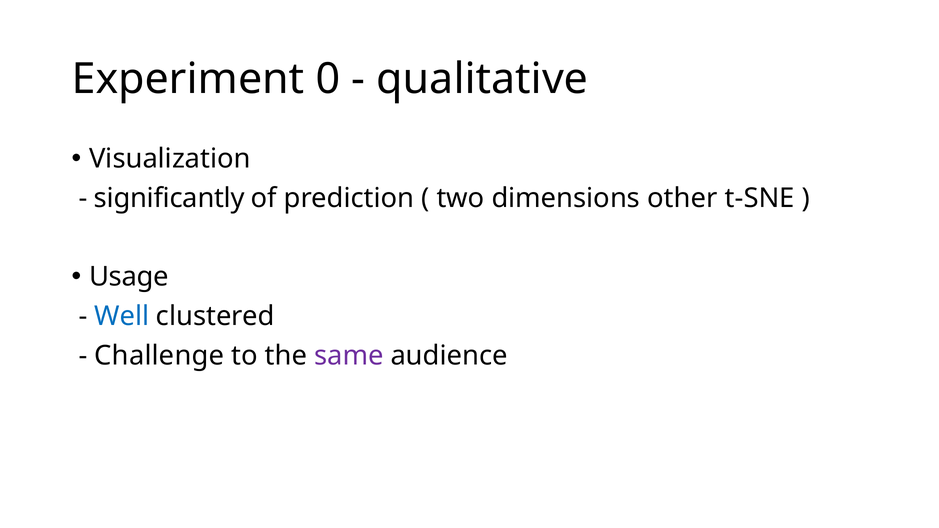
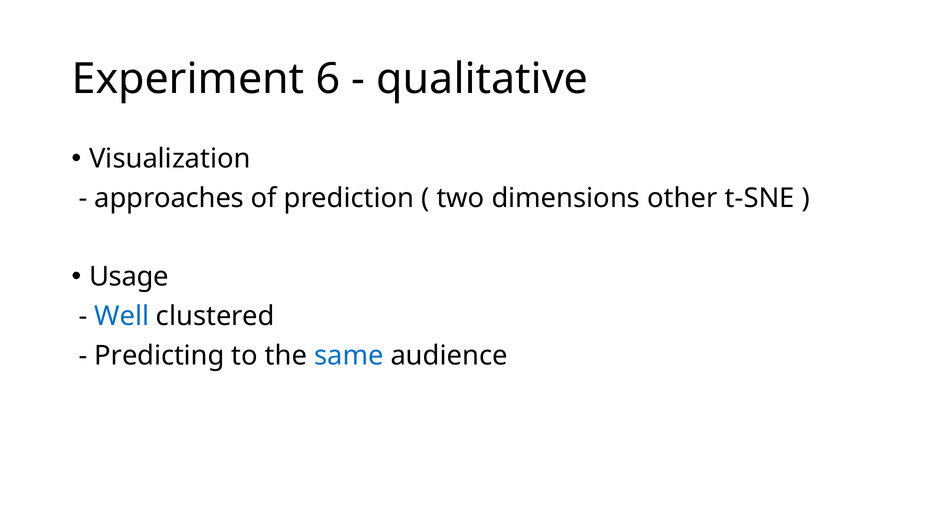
0: 0 -> 6 (328, 79)
significantly: significantly -> approaches (169, 198)
Challenge: Challenge -> Predicting (159, 356)
same colour: purple -> blue (349, 356)
